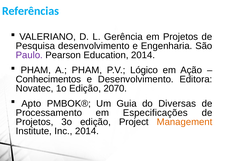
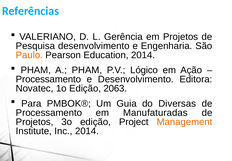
Paulo colour: purple -> orange (29, 55)
Conhecimentos: Conhecimentos -> Processamento (48, 79)
2070: 2070 -> 2063 (115, 88)
Apto: Apto -> Para (31, 103)
Especificações: Especificações -> Manufaturadas (155, 112)
